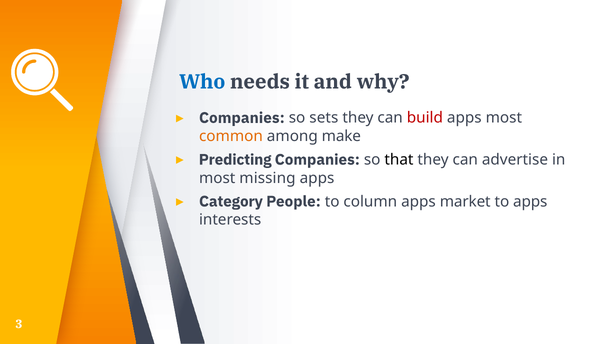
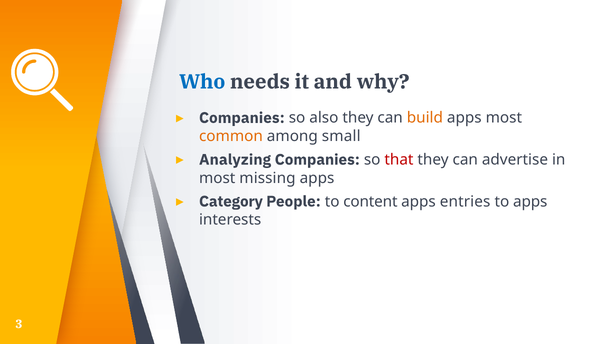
sets: sets -> also (324, 118)
build colour: red -> orange (425, 118)
make: make -> small (341, 136)
Predicting: Predicting -> Analyzing (235, 160)
that colour: black -> red (399, 160)
column: column -> content (370, 202)
market: market -> entries (465, 202)
